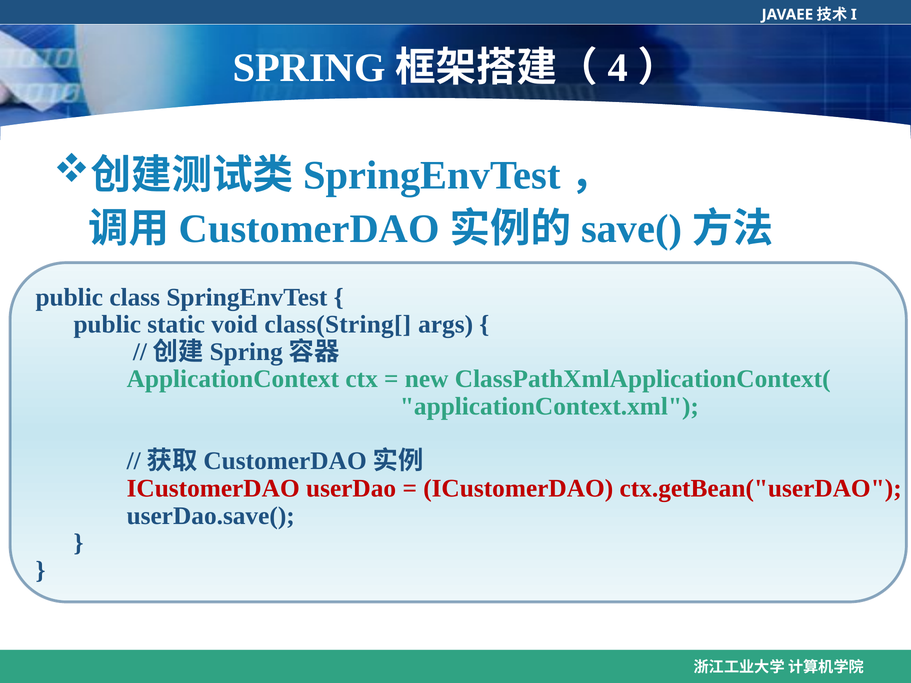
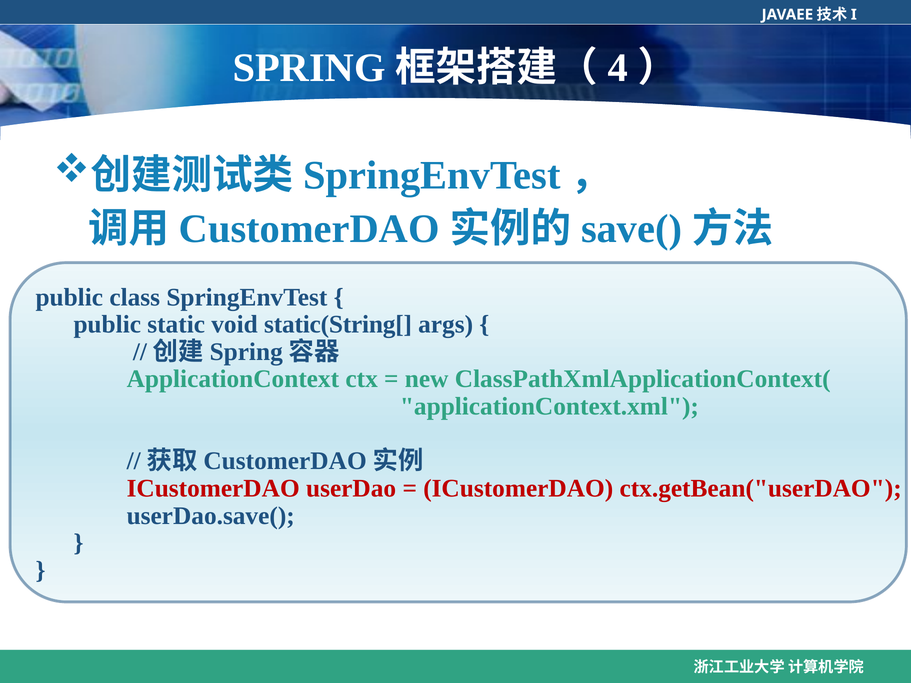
class(String[: class(String[ -> static(String[ (338, 325)
